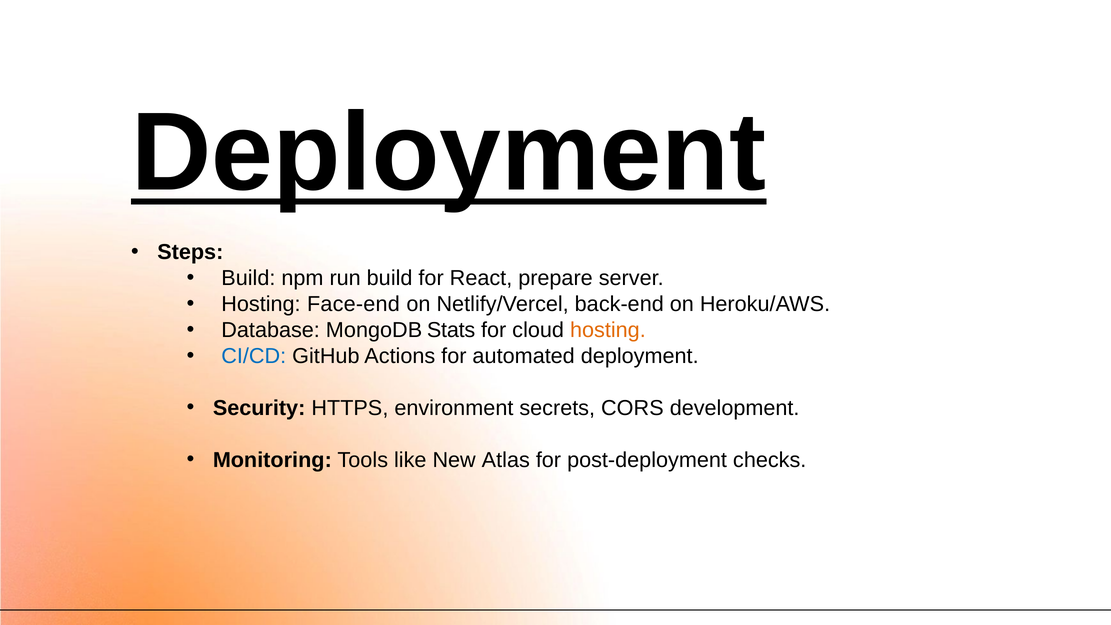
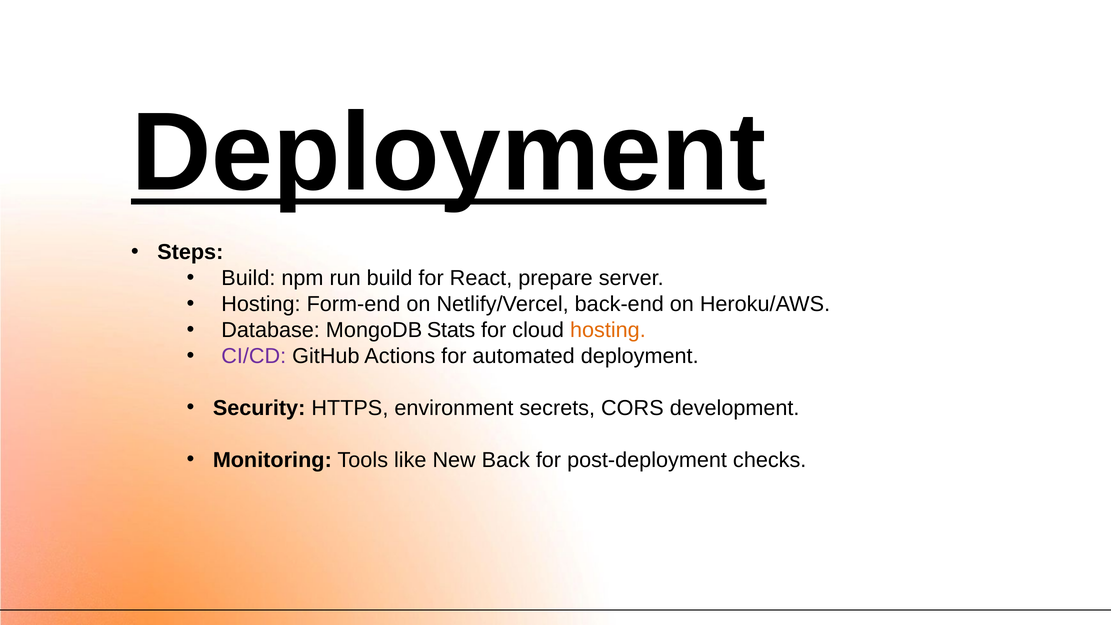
Face-end: Face-end -> Form-end (353, 304)
CI/CD colour: blue -> purple (254, 356)
Atlas: Atlas -> Back (506, 460)
